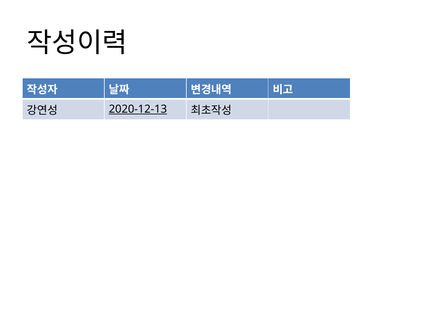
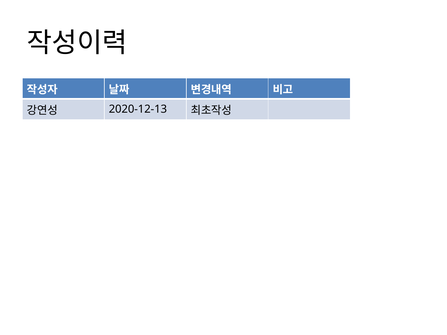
2020-12-13 underline: present -> none (138, 109)
